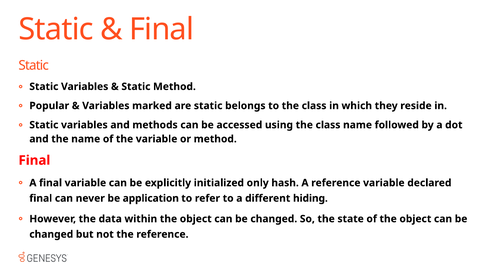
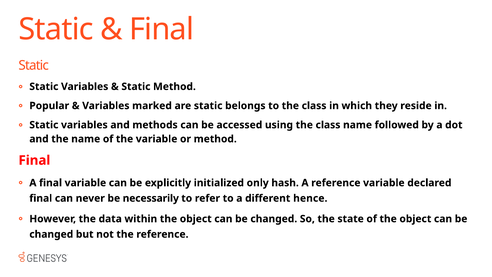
application: application -> necessarily (151, 198)
hiding: hiding -> hence (310, 198)
